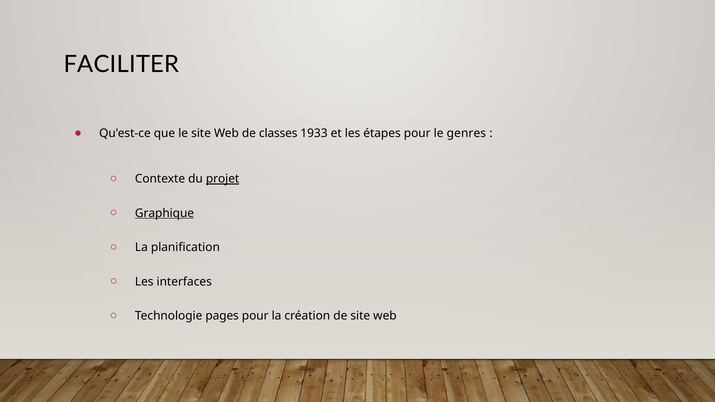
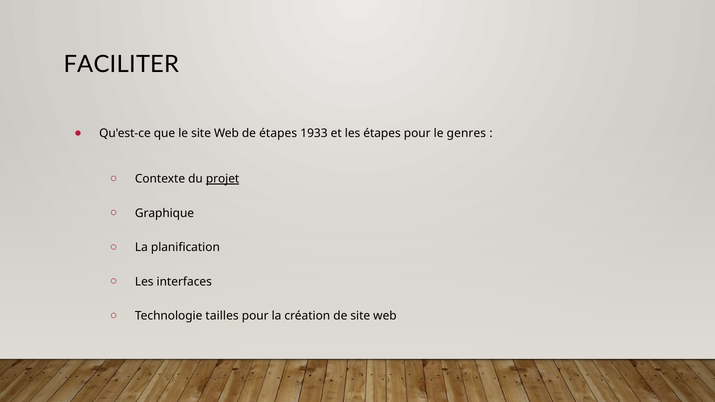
de classes: classes -> étapes (278, 133)
Graphique underline: present -> none (165, 213)
pages: pages -> tailles (222, 316)
